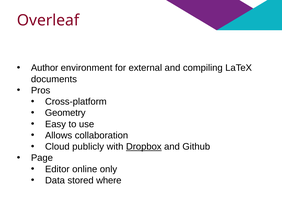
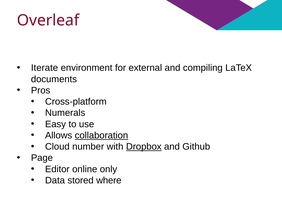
Author: Author -> Iterate (45, 68)
Geometry: Geometry -> Numerals (65, 113)
collaboration underline: none -> present (101, 136)
publicly: publicly -> number (88, 147)
